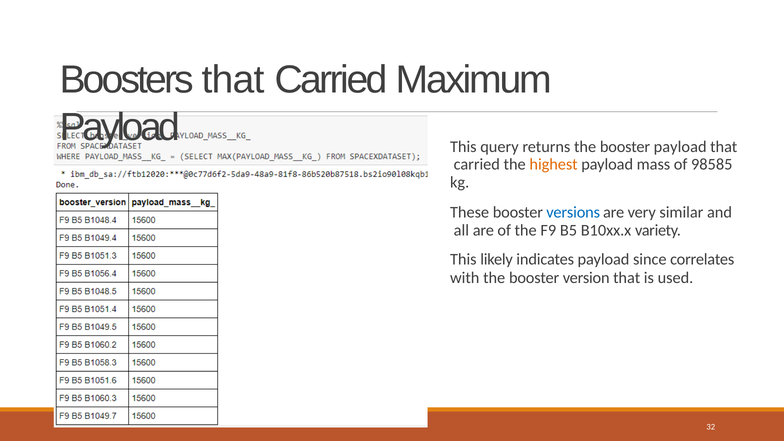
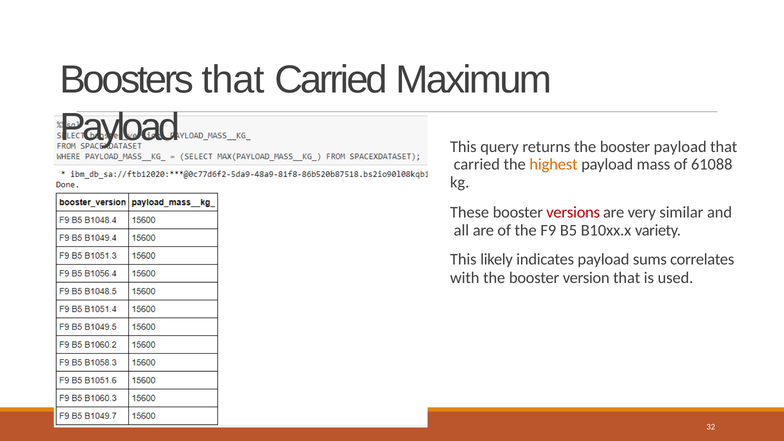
98585: 98585 -> 61088 (712, 165)
versions colour: blue -> red (573, 212)
since: since -> sums (650, 260)
